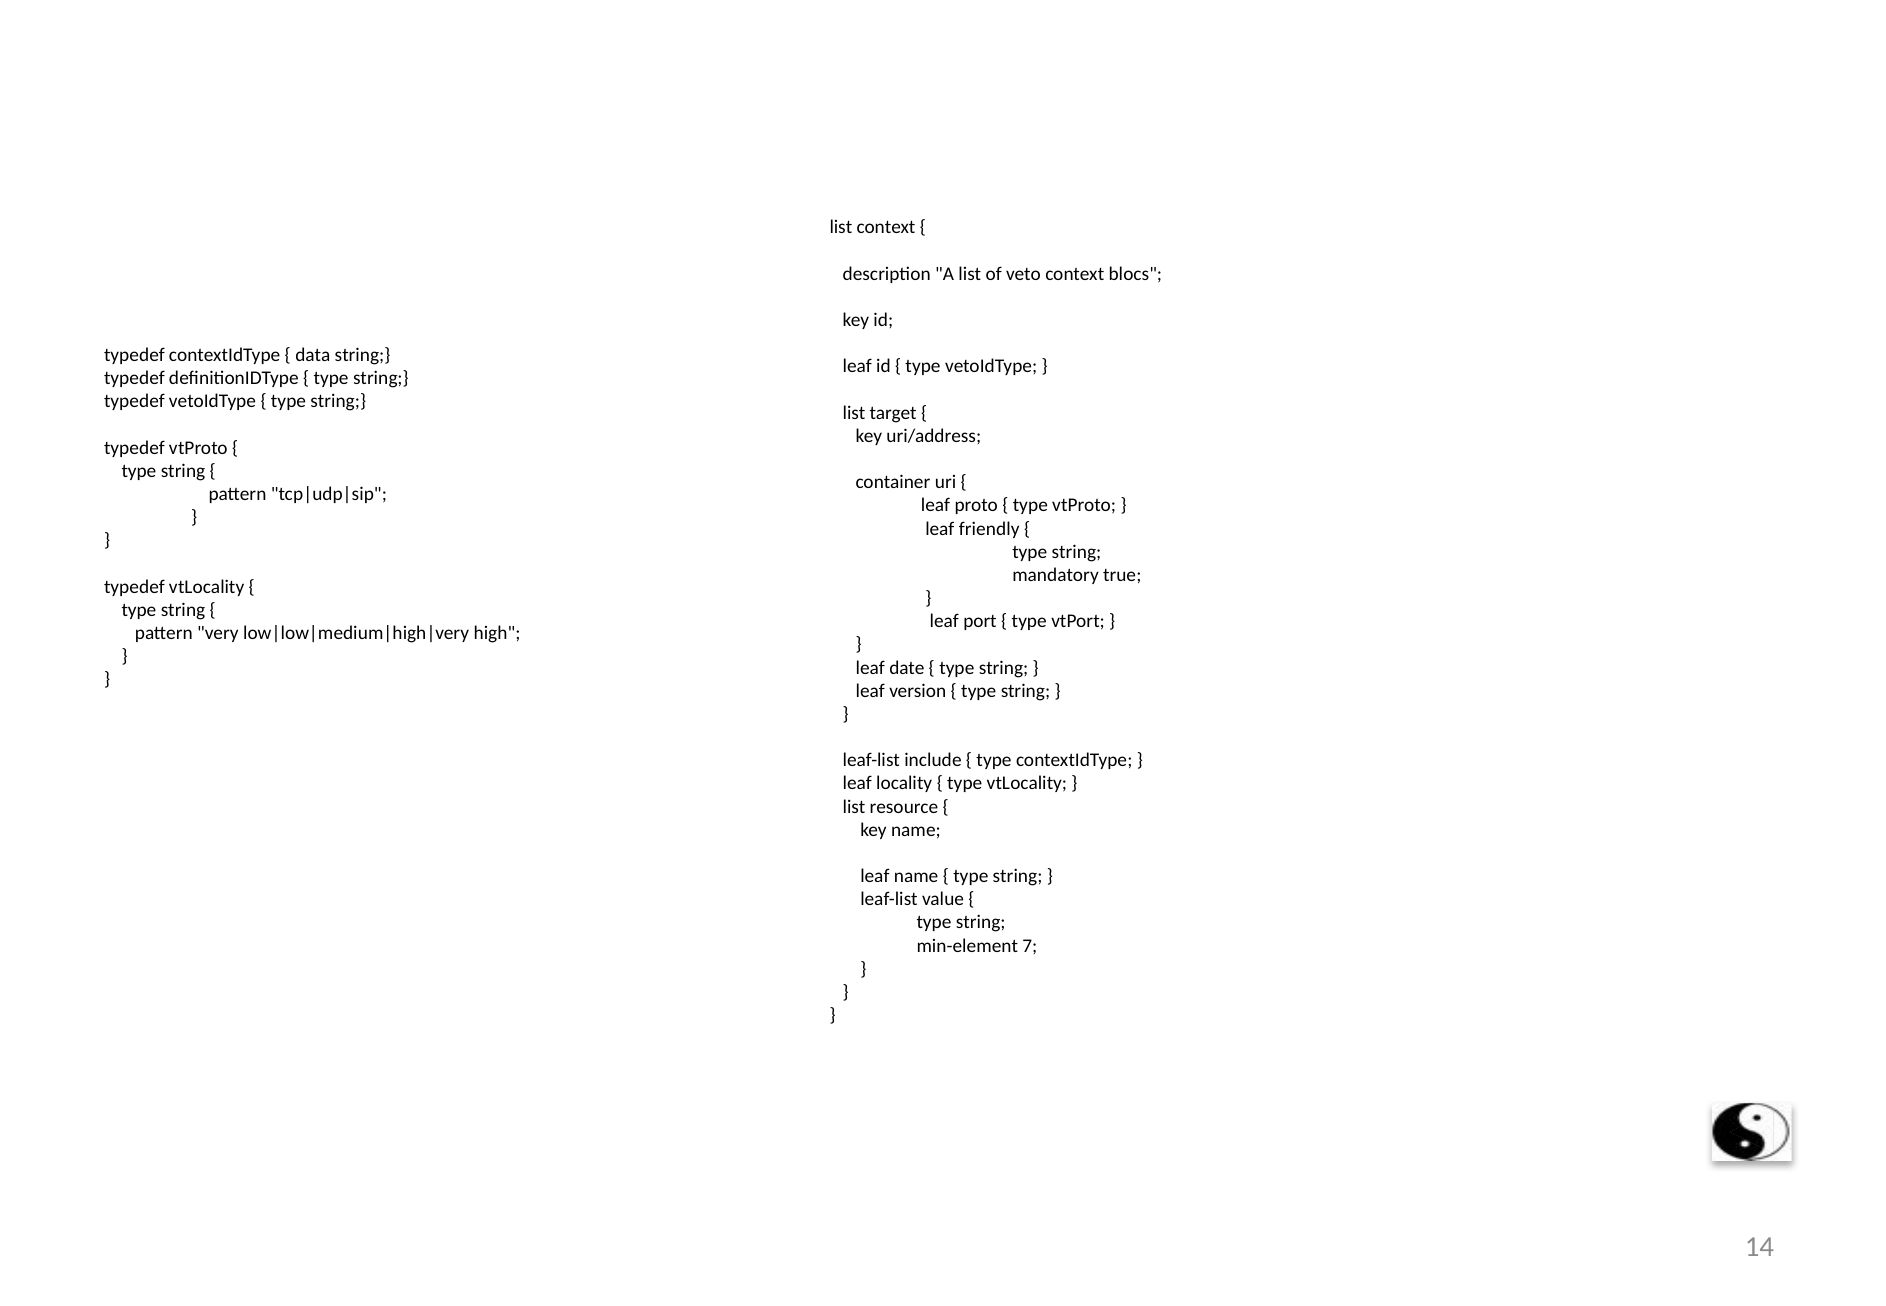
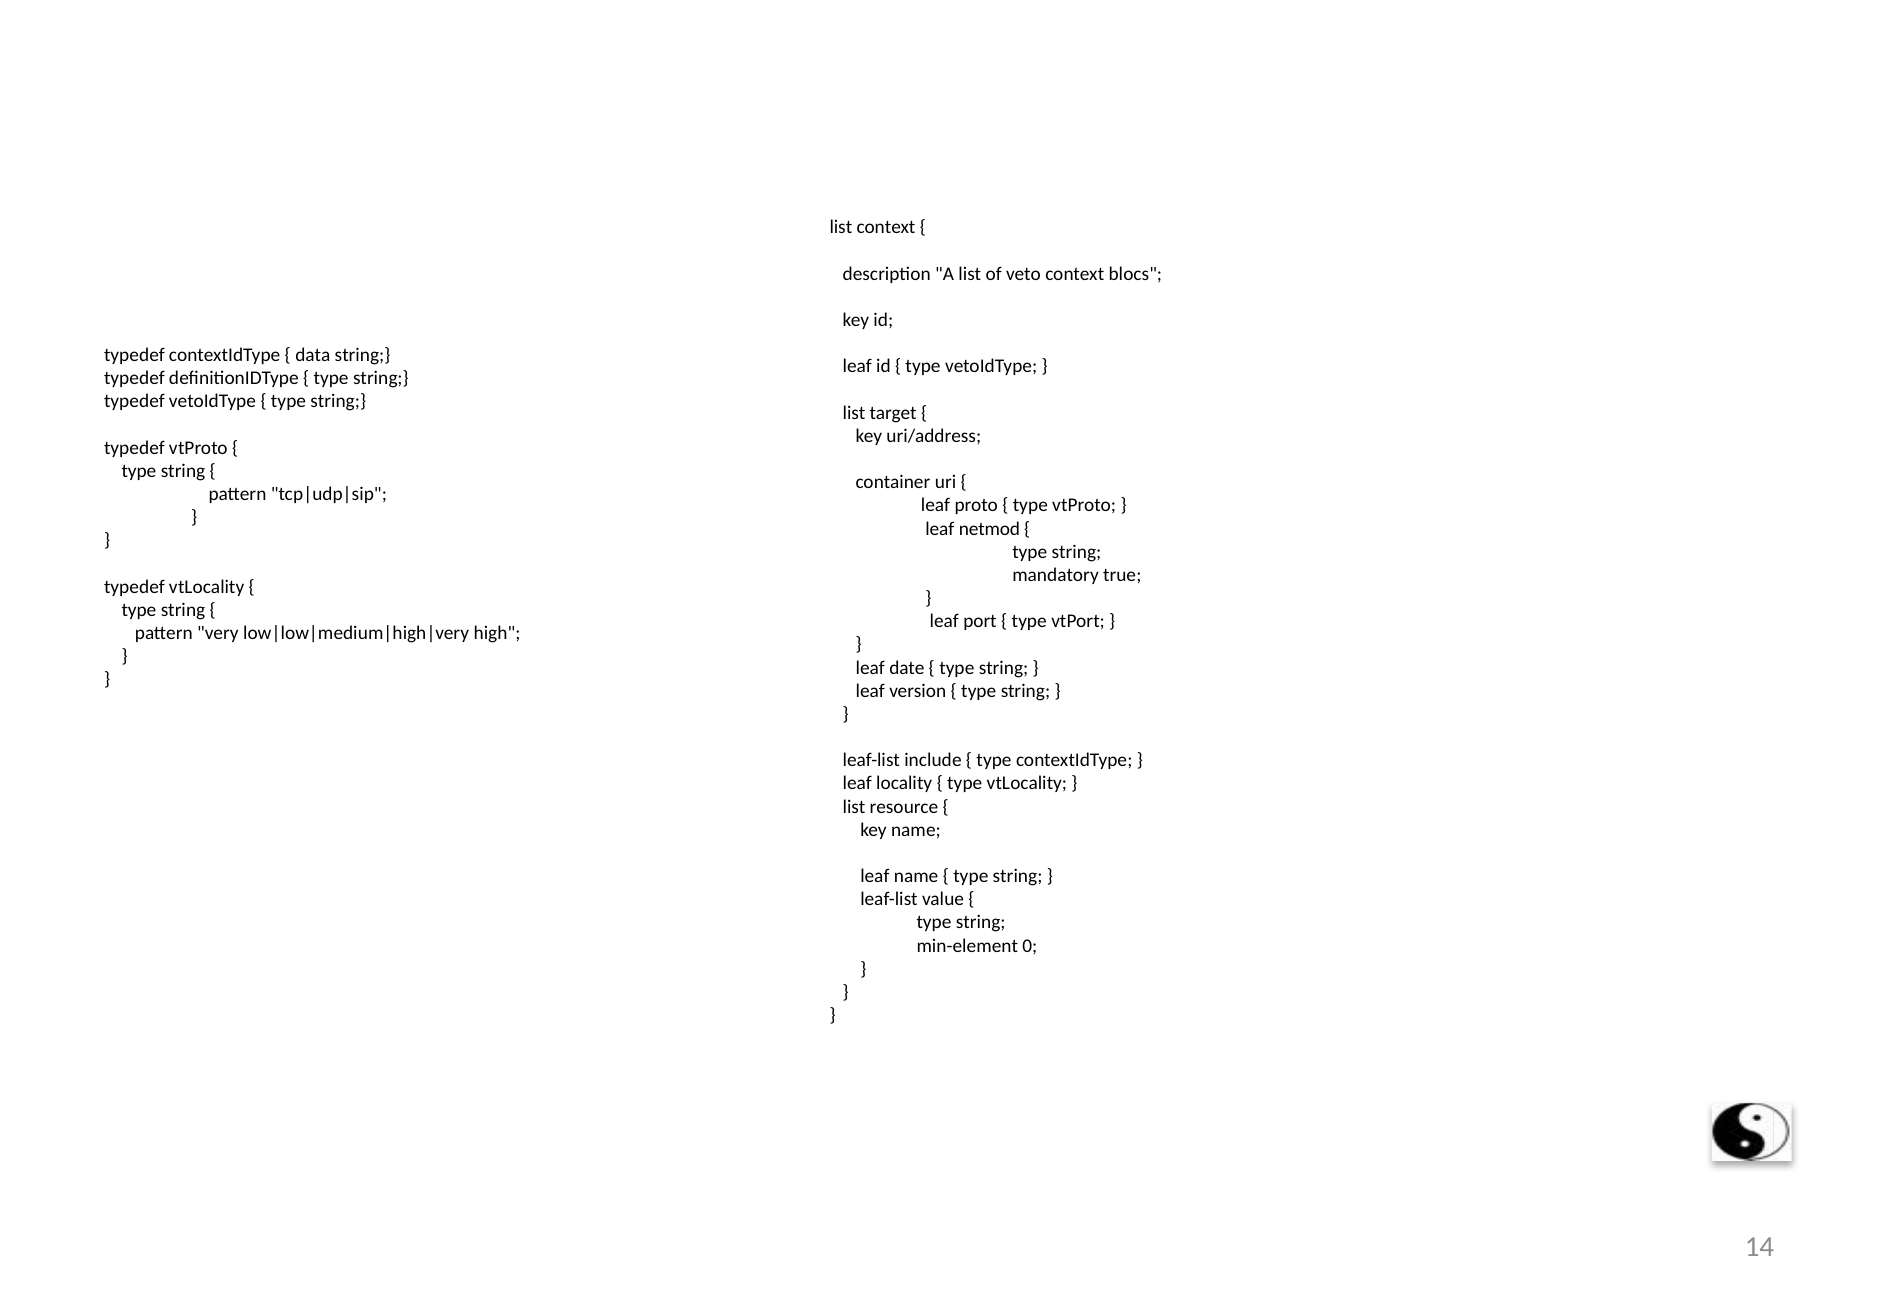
friendly: friendly -> netmod (989, 529)
7: 7 -> 0 (1030, 945)
